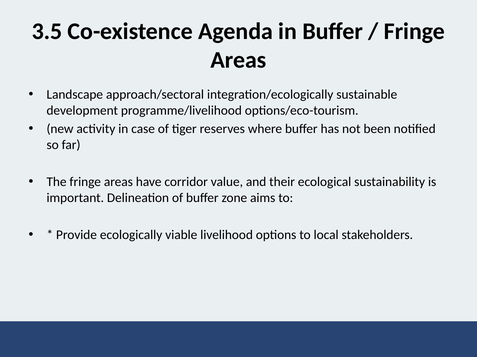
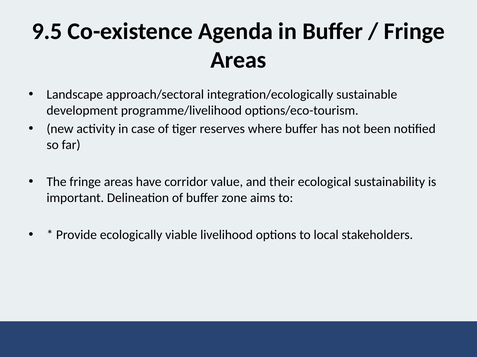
3.5: 3.5 -> 9.5 (47, 31)
